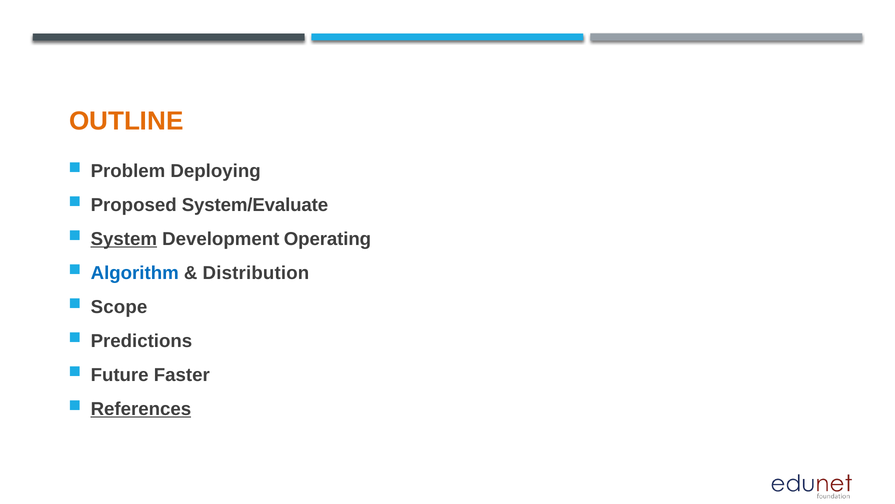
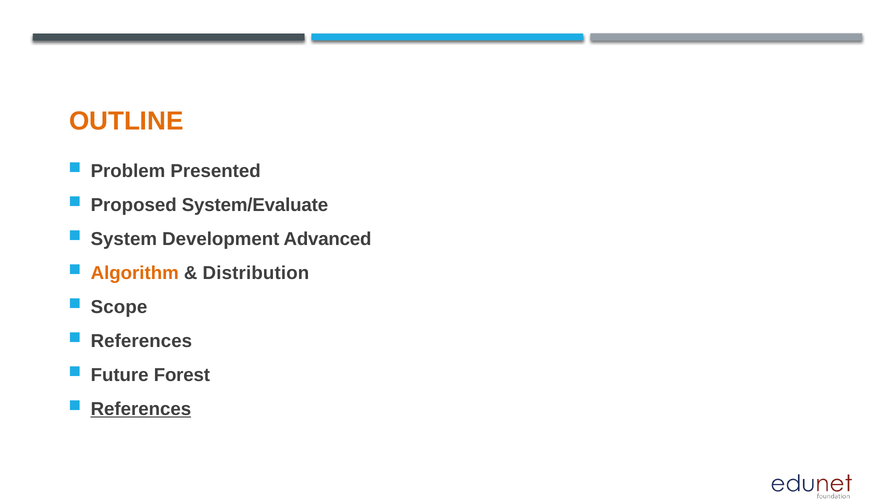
Deploying: Deploying -> Presented (216, 171)
System underline: present -> none (124, 239)
Operating: Operating -> Advanced (328, 239)
Algorithm colour: blue -> orange (135, 273)
Predictions: Predictions -> References (141, 341)
Faster: Faster -> Forest (182, 374)
